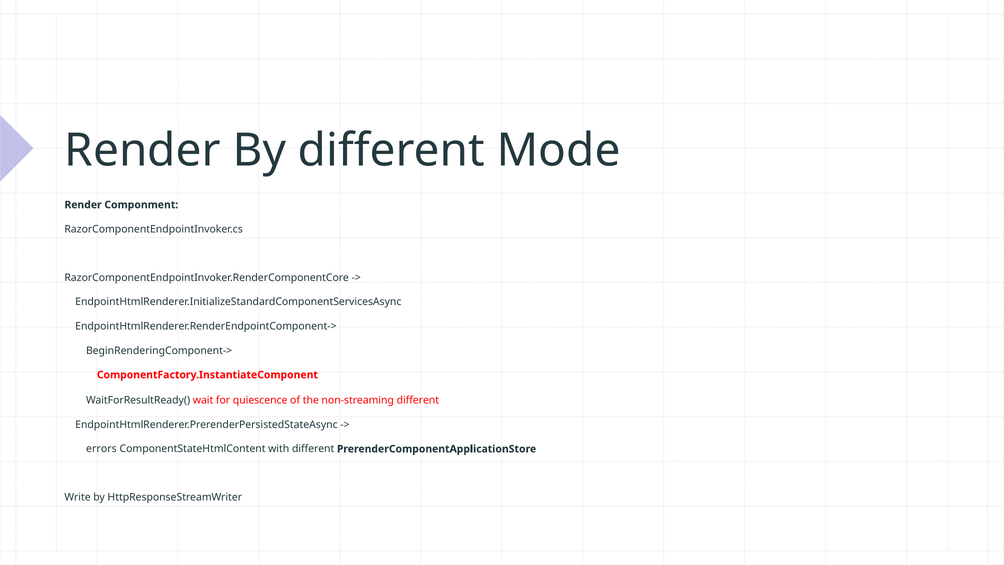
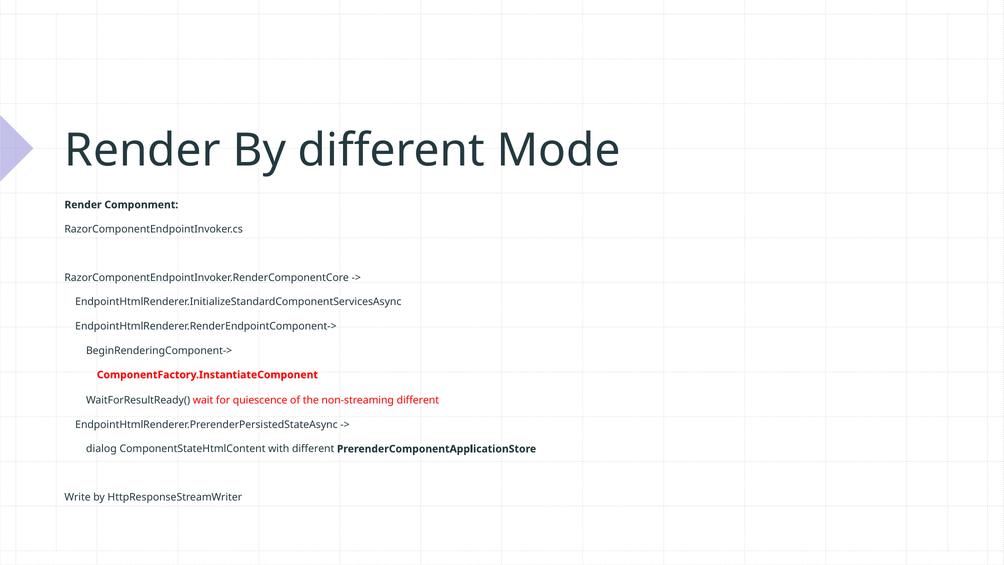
errors: errors -> dialog (101, 449)
